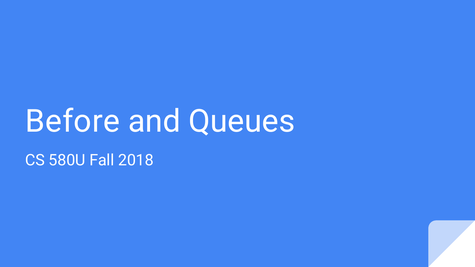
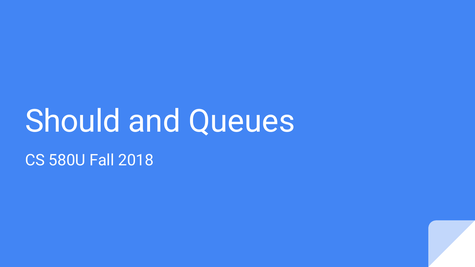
Before: Before -> Should (73, 121)
